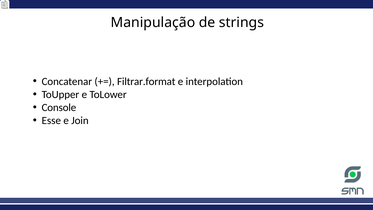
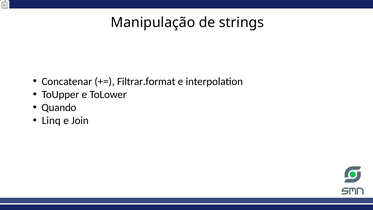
Console: Console -> Quando (59, 107)
Esse: Esse -> Linq (51, 121)
